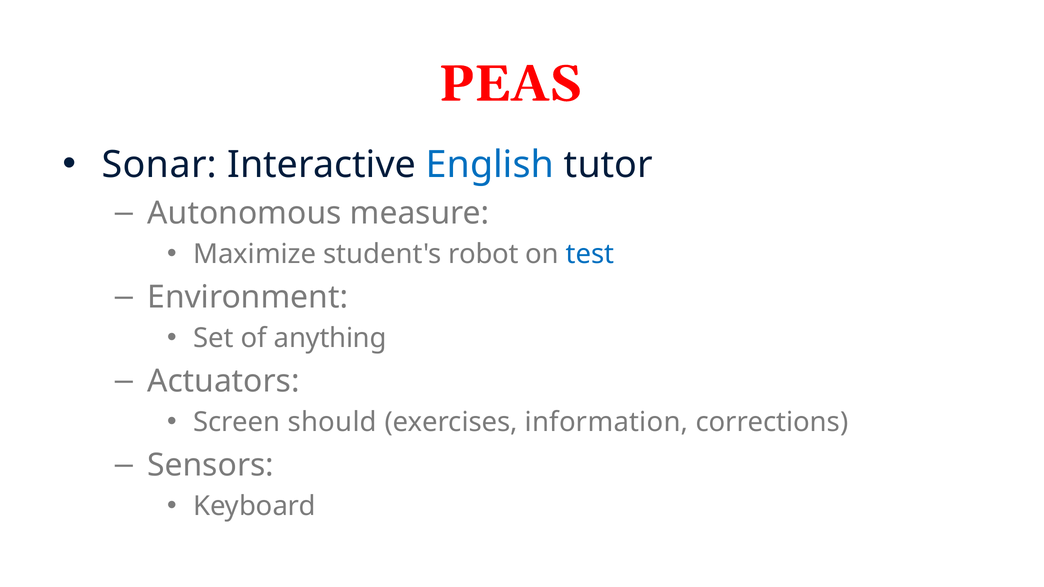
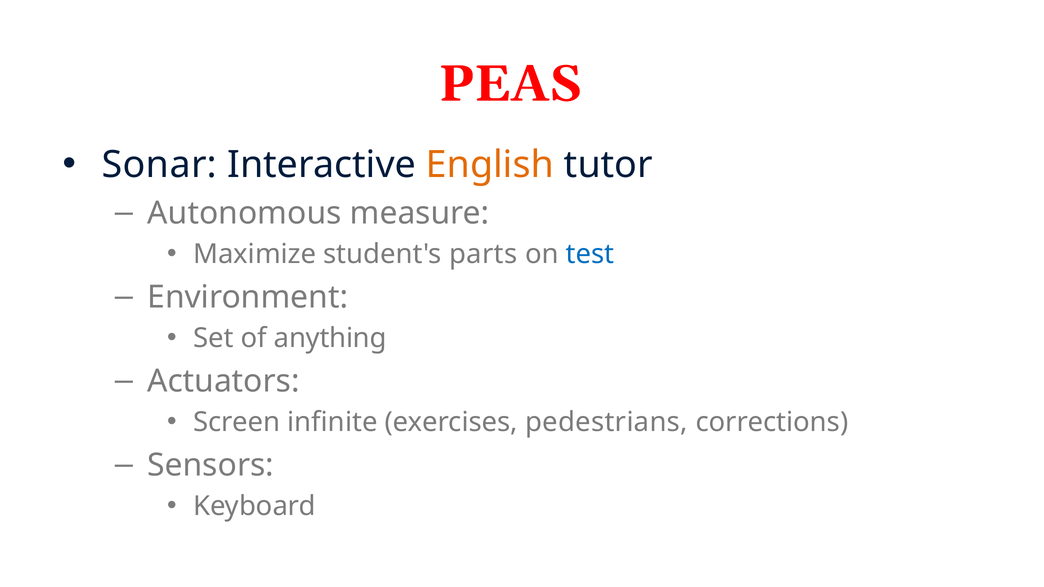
English colour: blue -> orange (490, 165)
robot: robot -> parts (483, 254)
should: should -> infinite (332, 422)
information: information -> pedestrians (607, 422)
